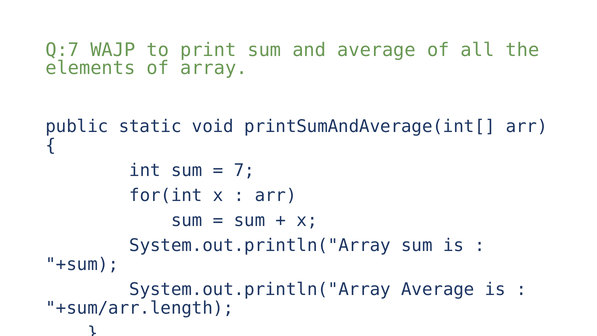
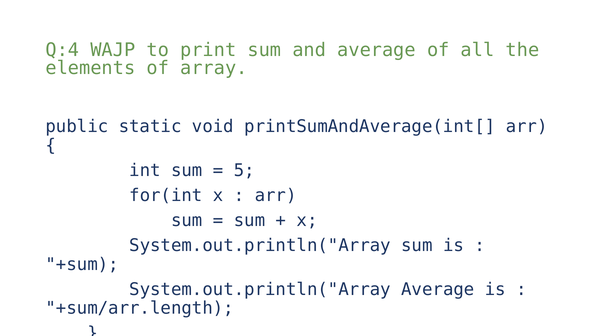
Q:7: Q:7 -> Q:4 (62, 50)
7: 7 -> 5 (244, 170)
